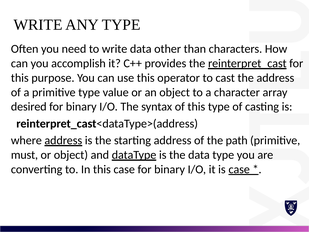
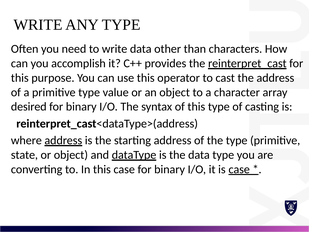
the path: path -> type (237, 140)
must: must -> state (24, 155)
